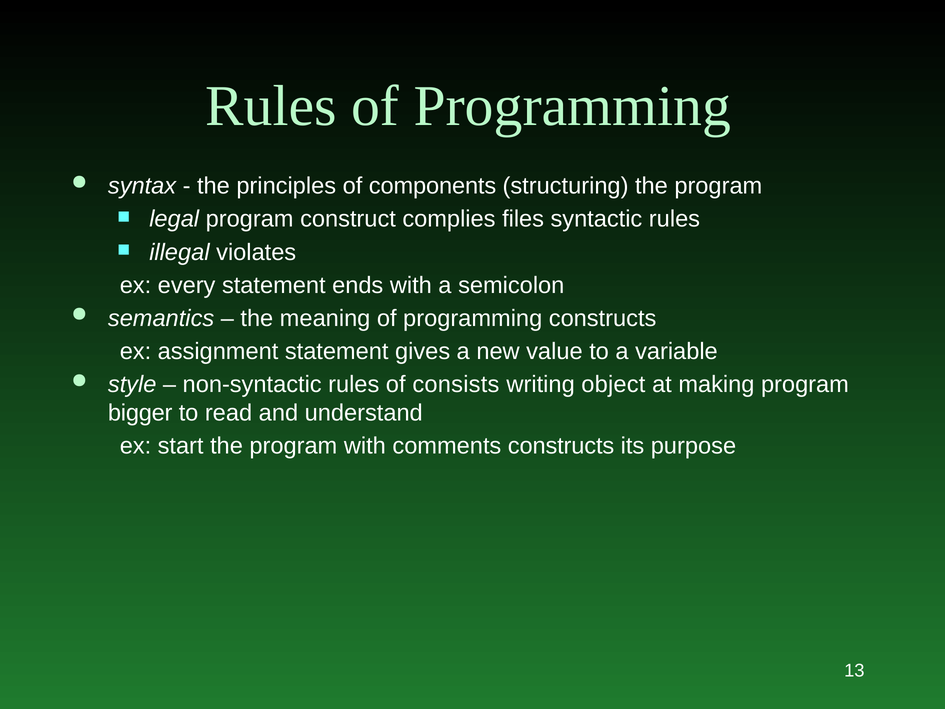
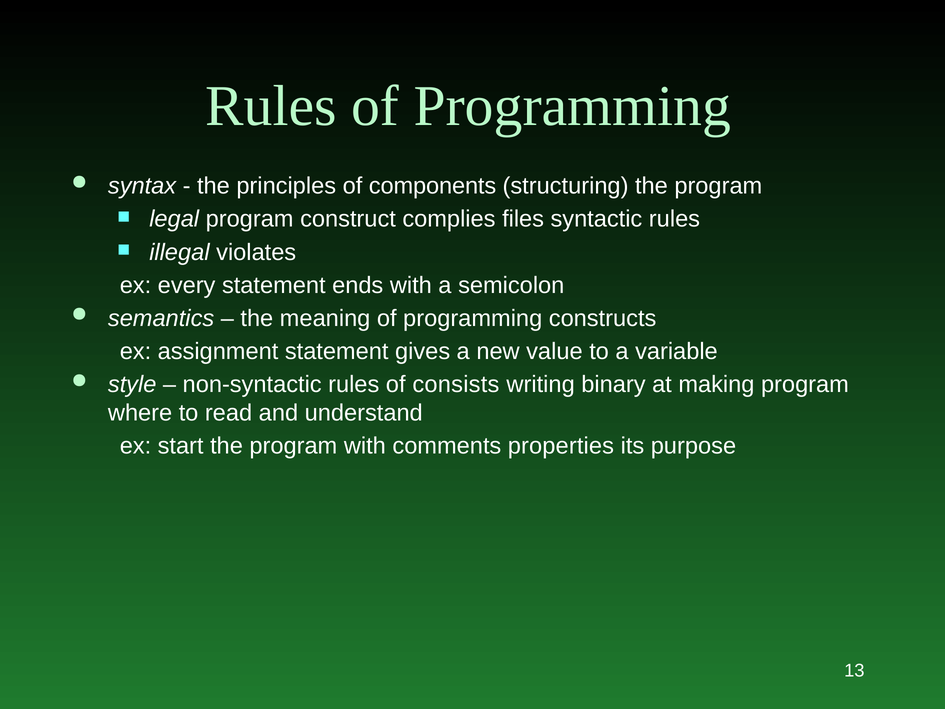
object: object -> binary (613, 384)
bigger: bigger -> where (140, 413)
comments constructs: constructs -> properties (561, 446)
